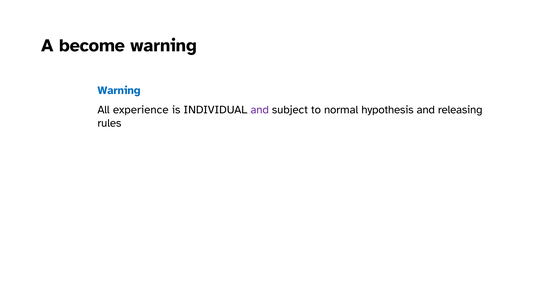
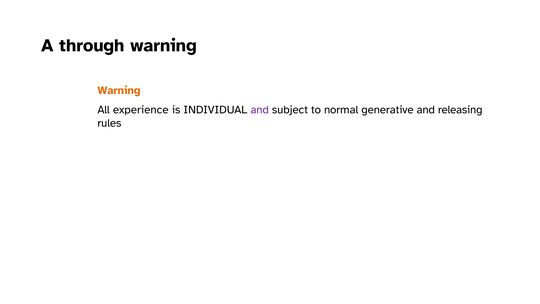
become: become -> through (92, 45)
Warning colour: blue -> orange (119, 90)
hypothesis: hypothesis -> generative (387, 110)
